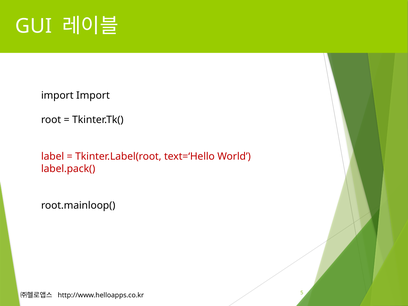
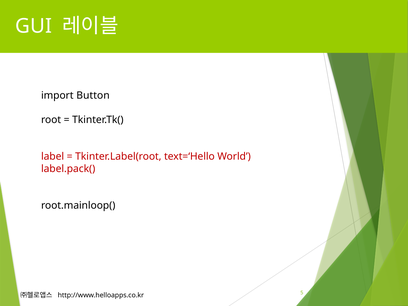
import Import: Import -> Button (93, 95)
